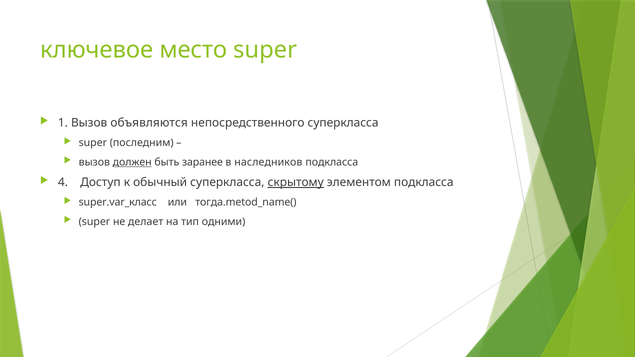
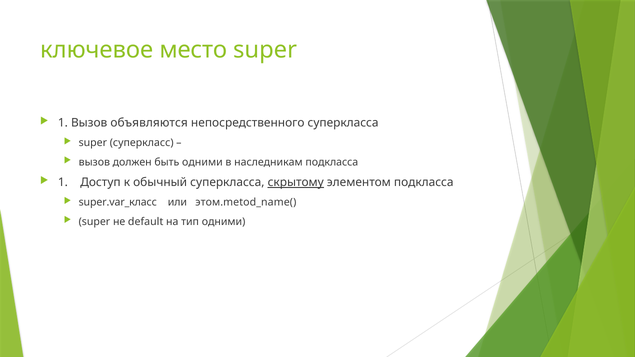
последним: последним -> суперкласс (142, 143)
должен underline: present -> none (132, 162)
быть заранее: заранее -> одними (202, 162)
наследников: наследников -> наследникам (268, 162)
4: 4 -> 1 (63, 182)
тогда.metod_name(: тогда.metod_name( -> этом.metod_name( (246, 202)
делает: делает -> default (146, 222)
